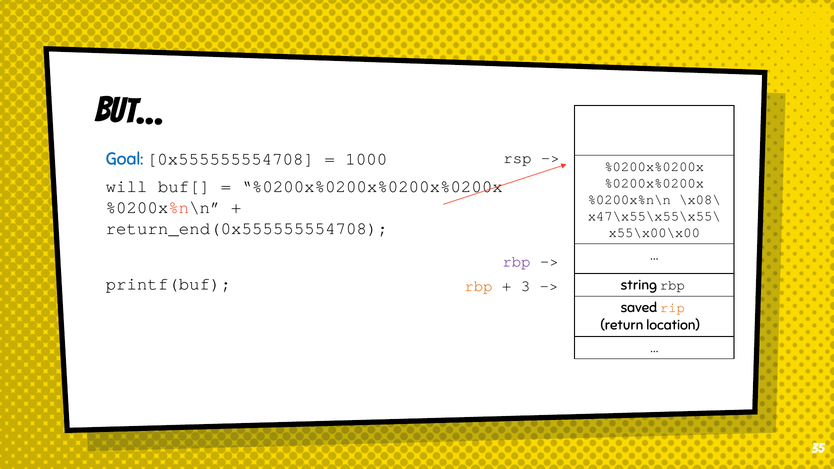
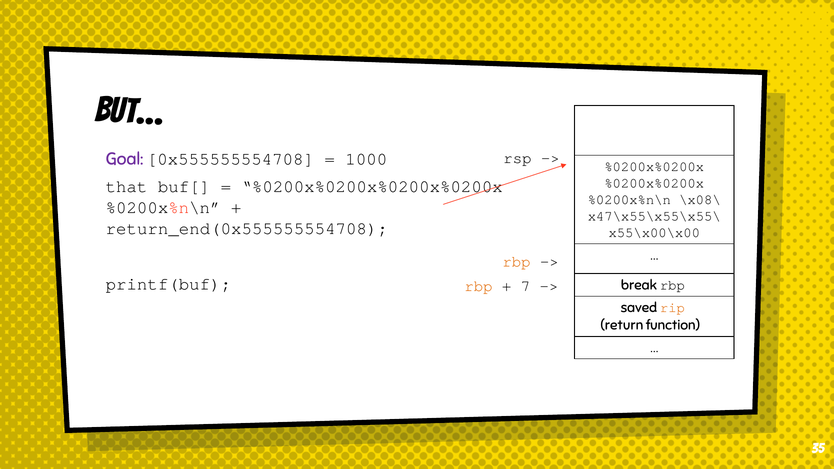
Goal colour: blue -> purple (124, 159)
will: will -> that (127, 187)
rbp colour: purple -> orange (516, 262)
3: 3 -> 7 (525, 286)
string: string -> break (639, 285)
location: location -> function (673, 325)
